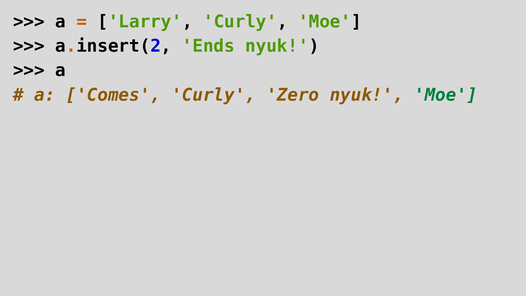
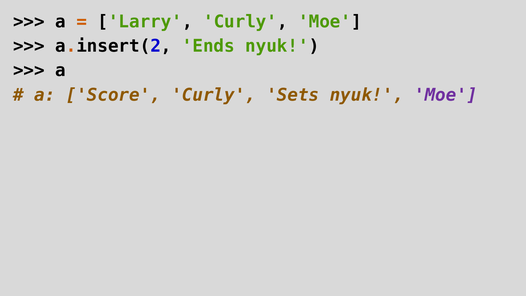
Comes: Comes -> Score (113, 95)
Zero: Zero -> Sets (293, 95)
Moe colour: green -> purple (446, 95)
